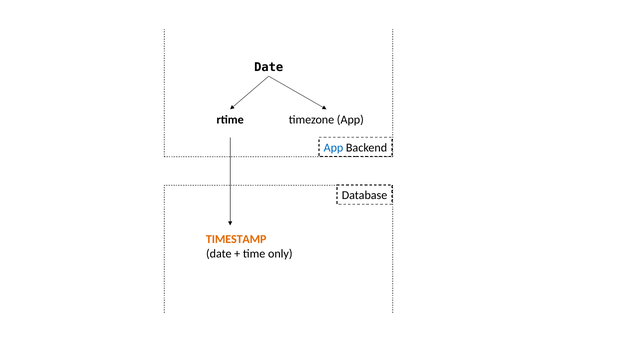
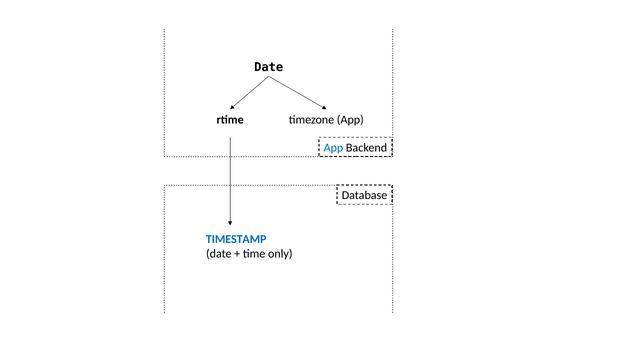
TIMESTAMP colour: orange -> blue (236, 239)
